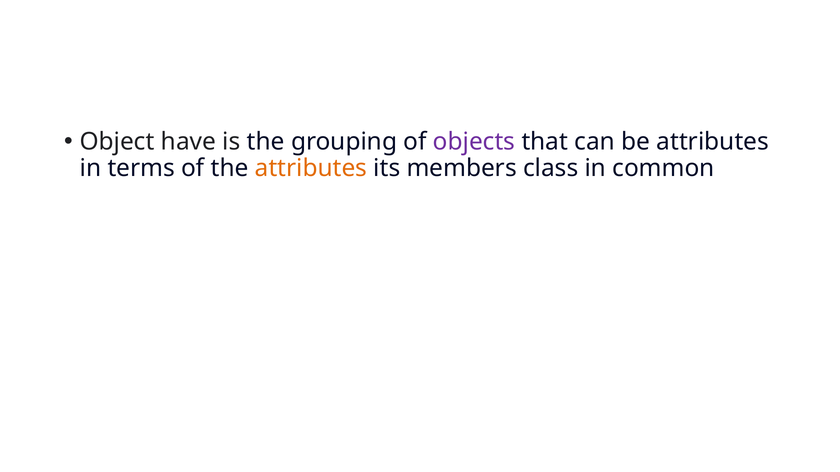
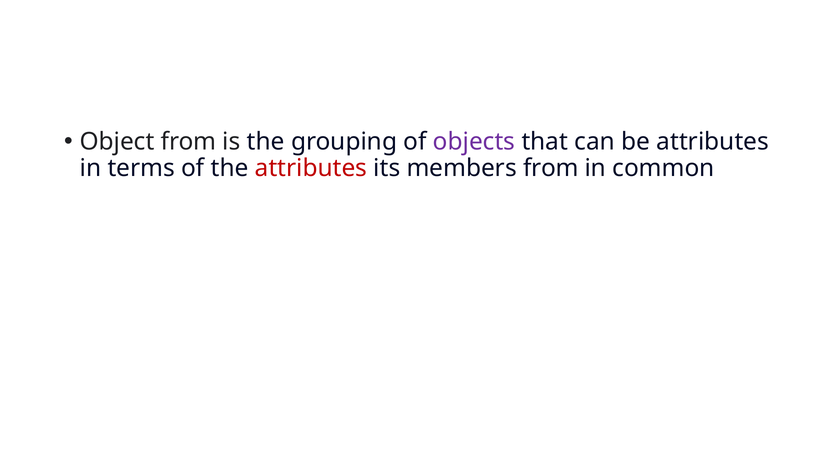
Object have: have -> from (189, 142)
attributes colour: orange -> red (311, 168)
members class: class -> from (551, 168)
